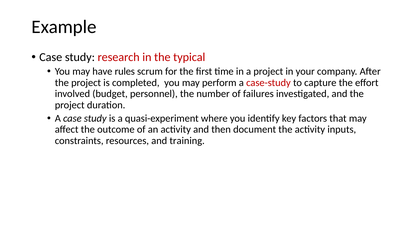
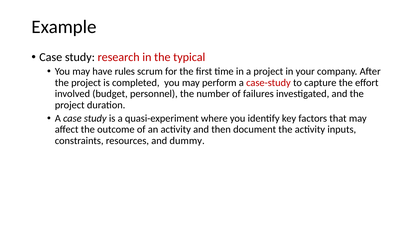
training: training -> dummy (187, 141)
